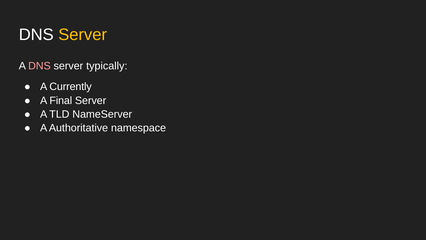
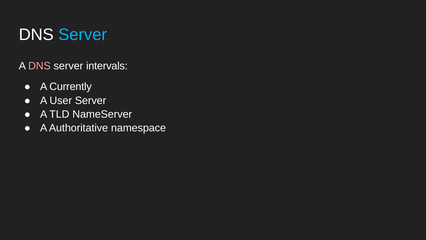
Server colour: yellow -> light blue (83, 34)
typically: typically -> intervals (107, 66)
Final: Final -> User (61, 100)
